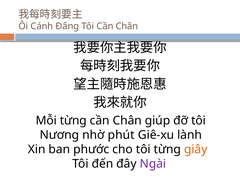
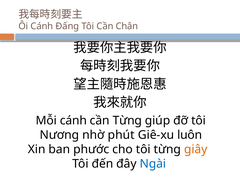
Mỗi từng: từng -> cánh (73, 121)
Chân: Chân -> Từng (127, 121)
lành: lành -> luôn (190, 135)
Ngài colour: purple -> blue (153, 164)
